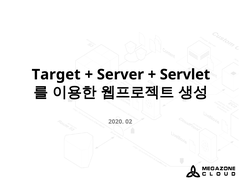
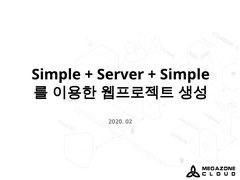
Target: Target -> Simple (56, 75)
Servlet: Servlet -> Simple (185, 75)
